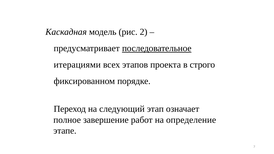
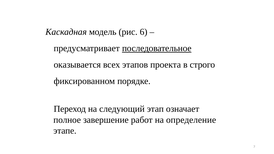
2: 2 -> 6 (144, 32)
итерациями: итерациями -> оказывается (77, 65)
